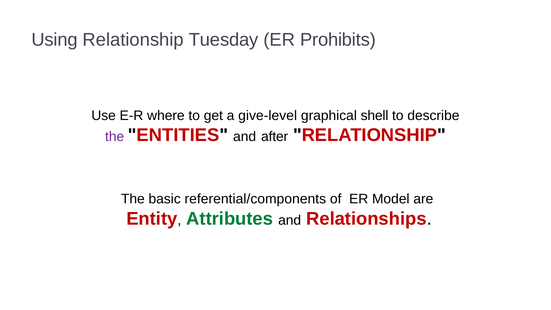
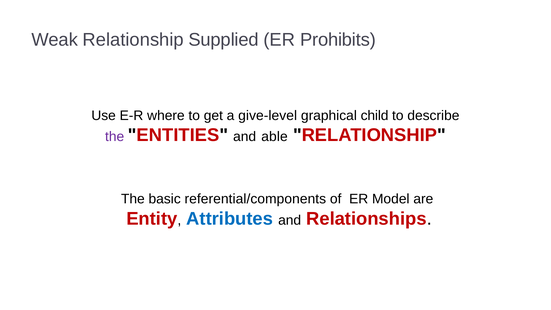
Using: Using -> Weak (55, 40)
Tuesday: Tuesday -> Supplied (224, 40)
shell: shell -> child (375, 116)
after: after -> able (275, 137)
Attributes colour: green -> blue (230, 219)
